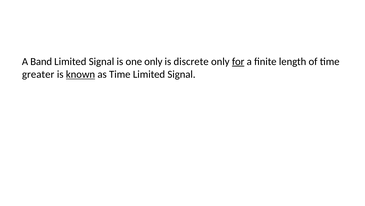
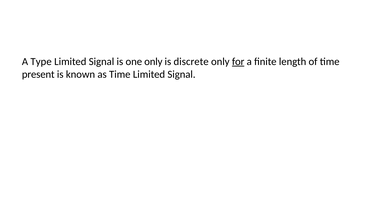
Band: Band -> Type (41, 61)
greater: greater -> present (38, 74)
known underline: present -> none (80, 74)
